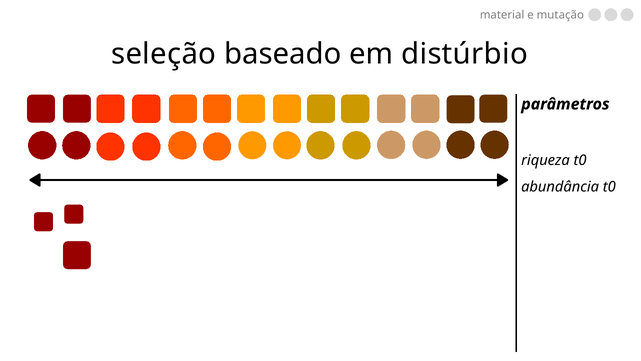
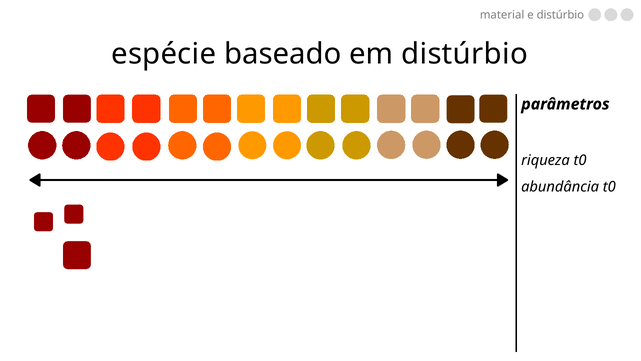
e mutação: mutação -> distúrbio (560, 15)
seleção: seleção -> espécie (164, 54)
